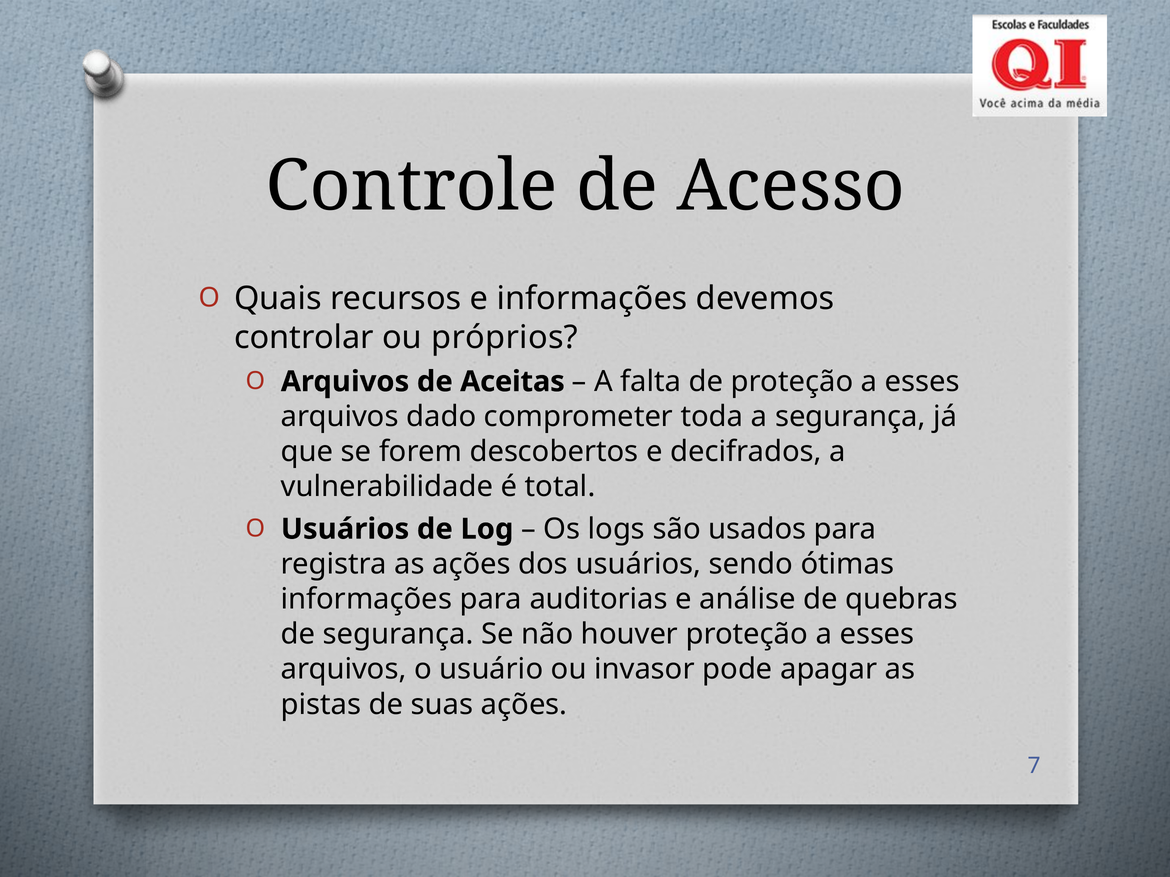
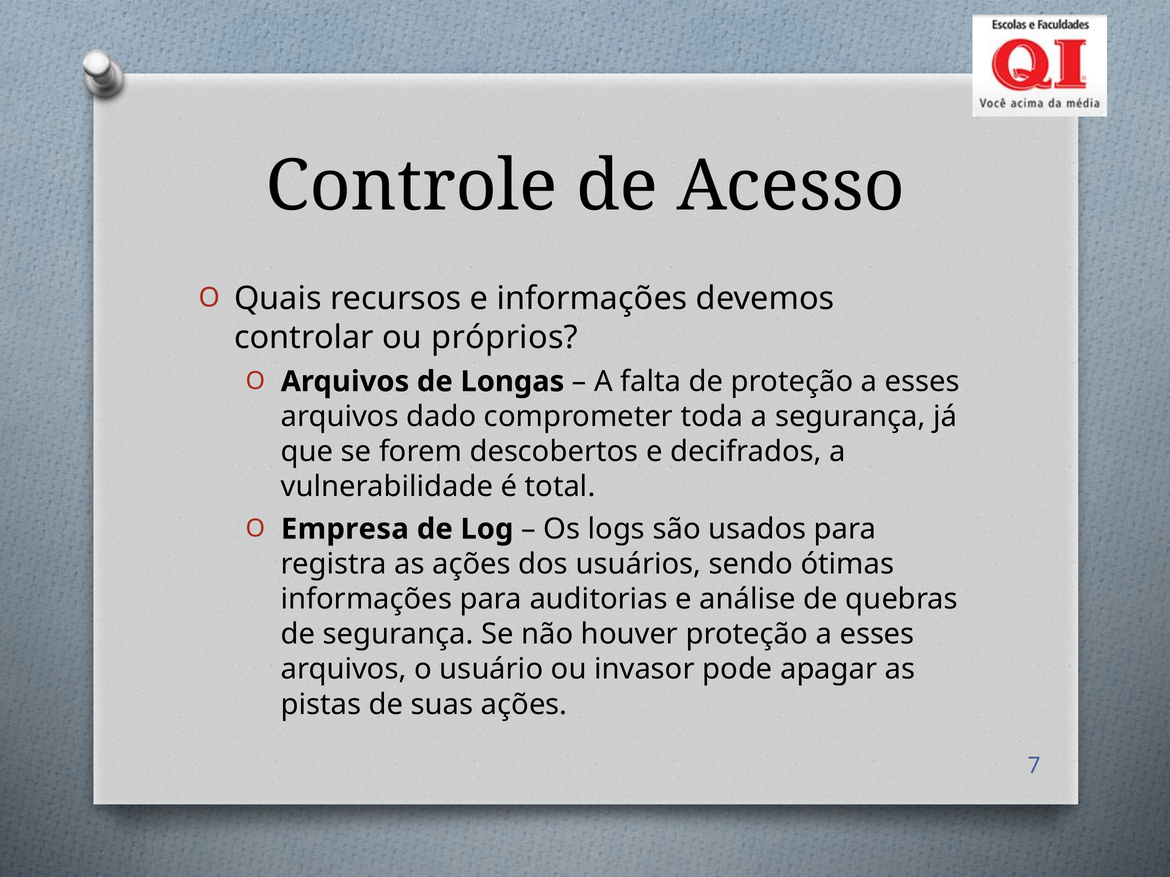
Aceitas: Aceitas -> Longas (512, 382)
O Usuários: Usuários -> Empresa (345, 529)
